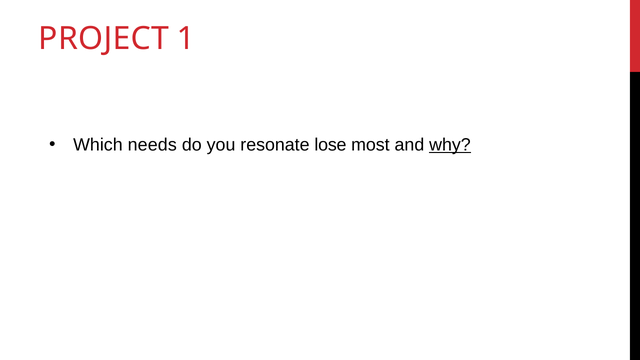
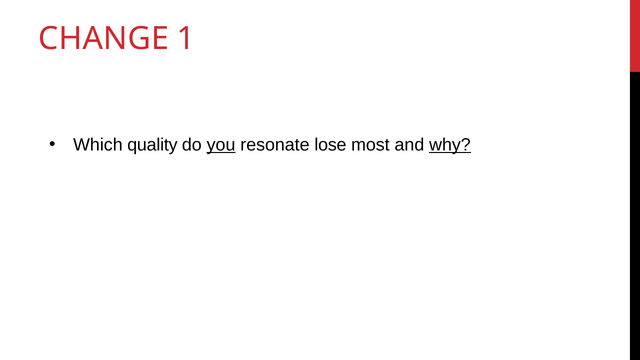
PROJECT: PROJECT -> CHANGE (104, 39)
needs: needs -> quality (152, 145)
you underline: none -> present (221, 145)
